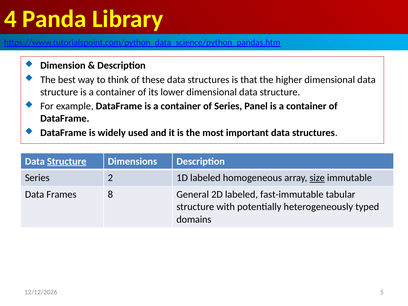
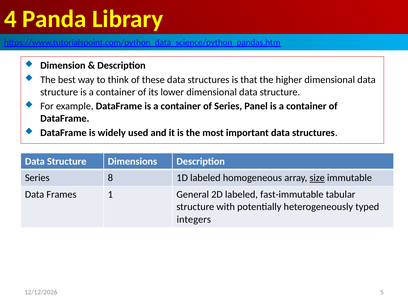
Structure underline: present -> none (67, 161)
2: 2 -> 8 (110, 178)
8: 8 -> 1 (110, 194)
domains: domains -> integers (194, 219)
